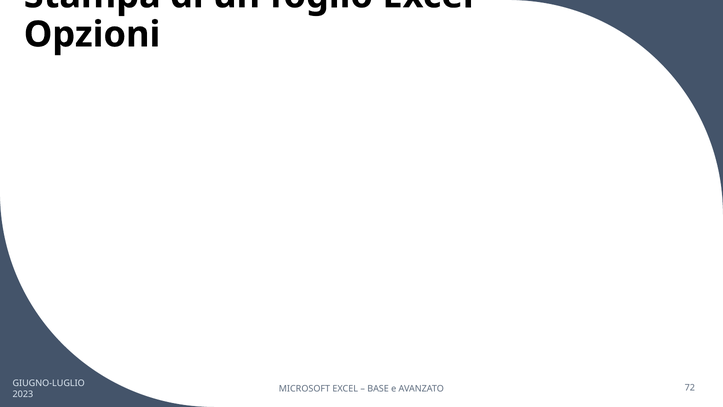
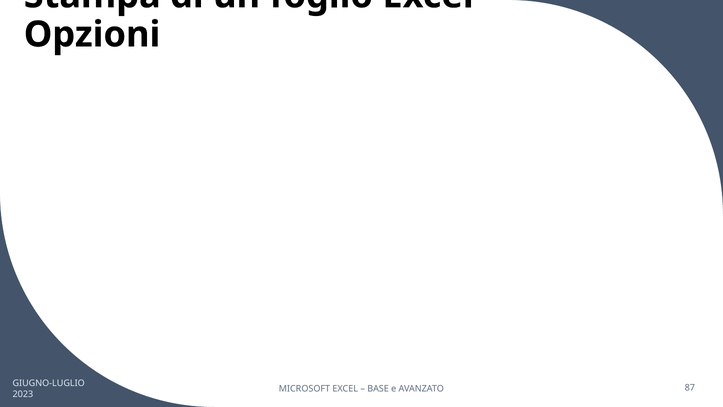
72: 72 -> 87 (690, 388)
